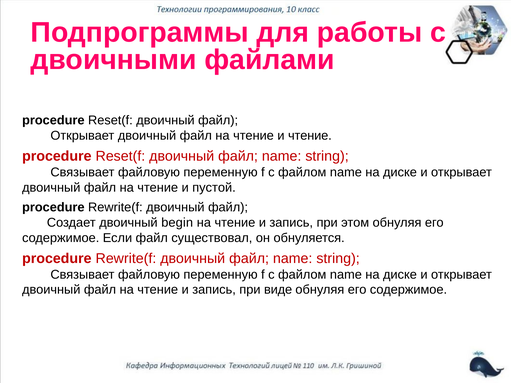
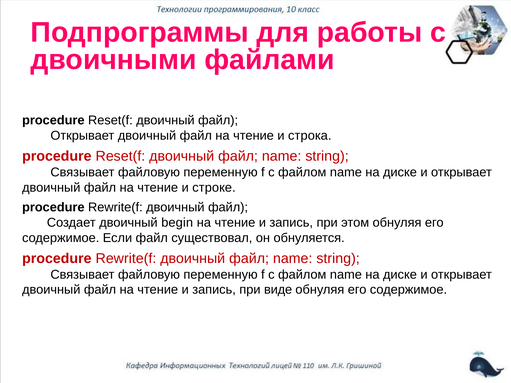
и чтение: чтение -> строка (310, 136)
пустой: пустой -> строке (214, 188)
